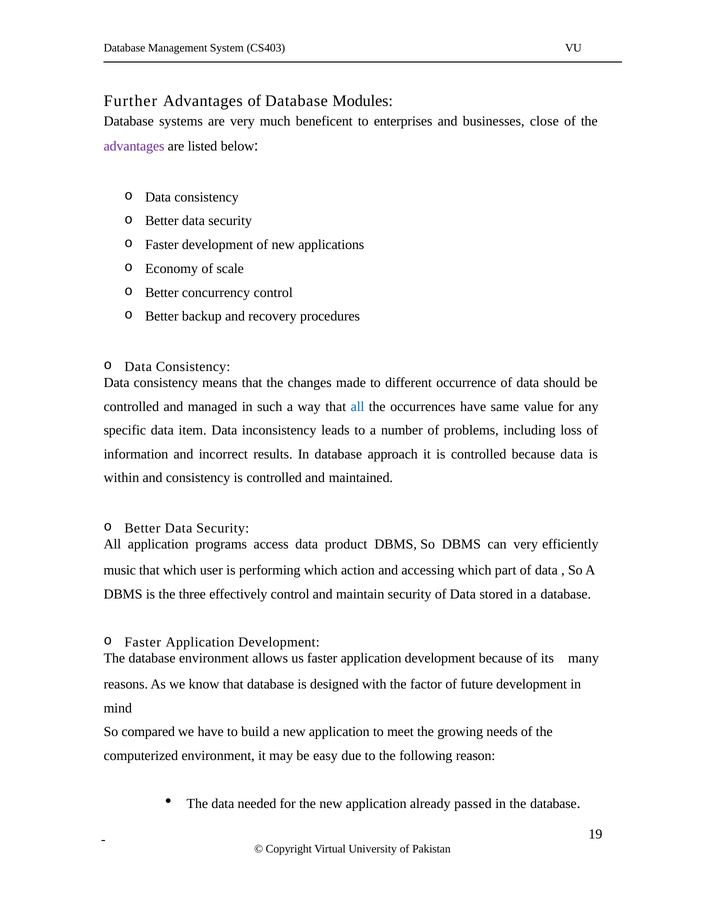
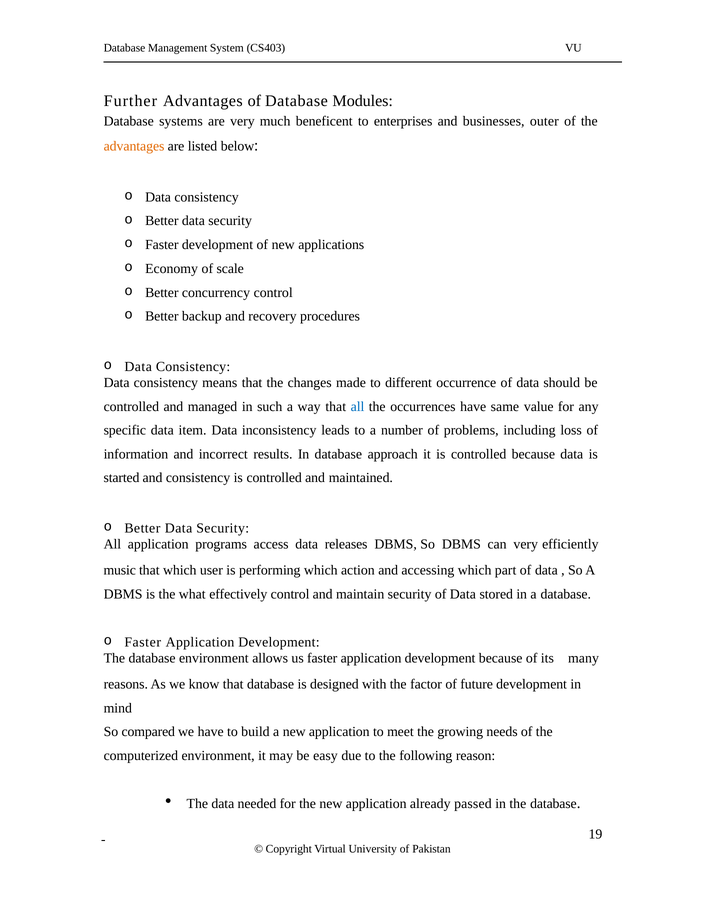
close: close -> outer (544, 121)
advantages colour: purple -> orange (134, 146)
within: within -> started (122, 477)
product: product -> releases (346, 544)
three: three -> what (192, 594)
